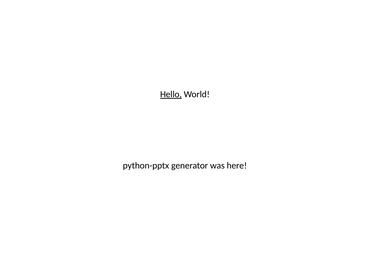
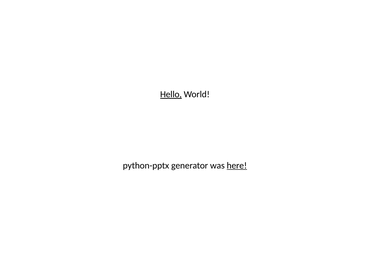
here underline: none -> present (237, 165)
